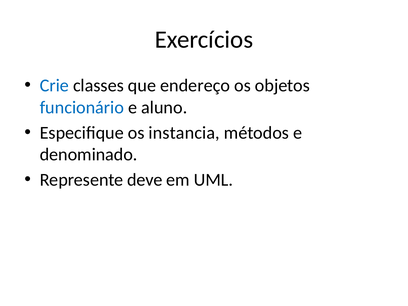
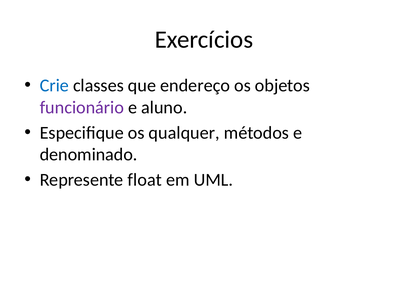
funcionário colour: blue -> purple (82, 107)
instancia: instancia -> qualquer (184, 133)
deve: deve -> float (145, 180)
